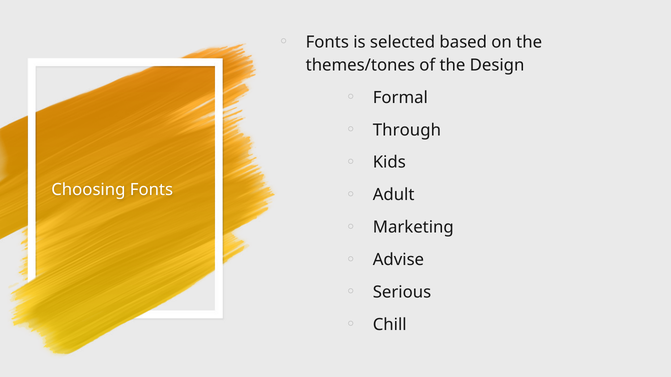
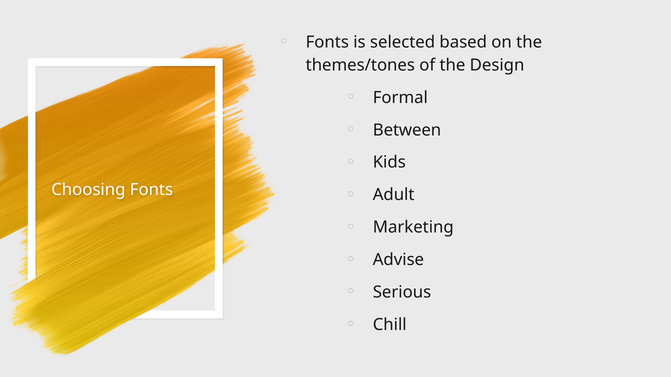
Through: Through -> Between (407, 130)
